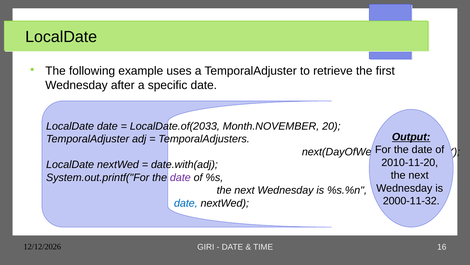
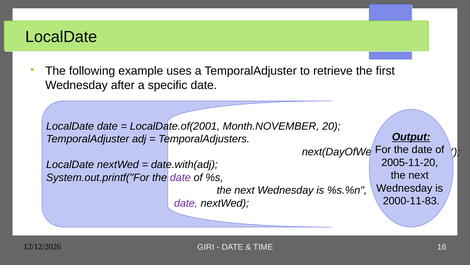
LocalDate.of(2033: LocalDate.of(2033 -> LocalDate.of(2001 (175, 126)
2010-11-20: 2010-11-20 -> 2005-11-20 (410, 162)
2000-11-32: 2000-11-32 -> 2000-11-83 (411, 201)
date colour: blue -> purple (186, 203)
